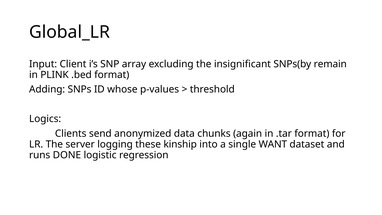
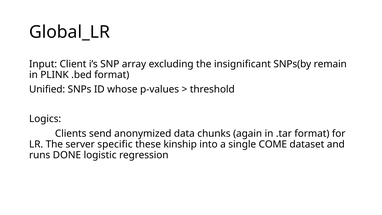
Adding: Adding -> Unified (47, 89)
logging: logging -> specific (115, 144)
WANT: WANT -> COME (273, 144)
